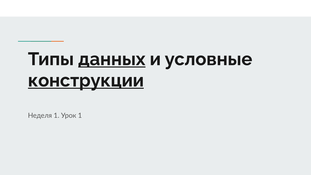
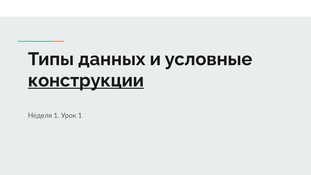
данных underline: present -> none (112, 59)
